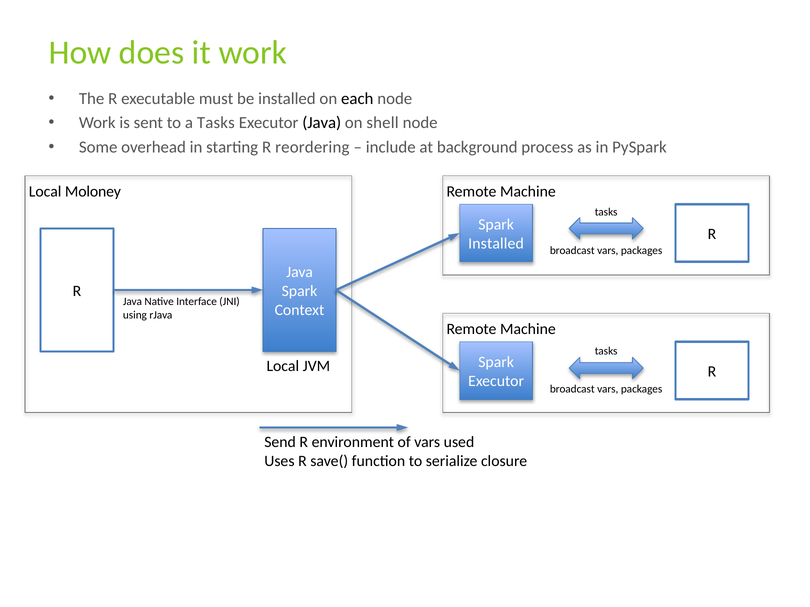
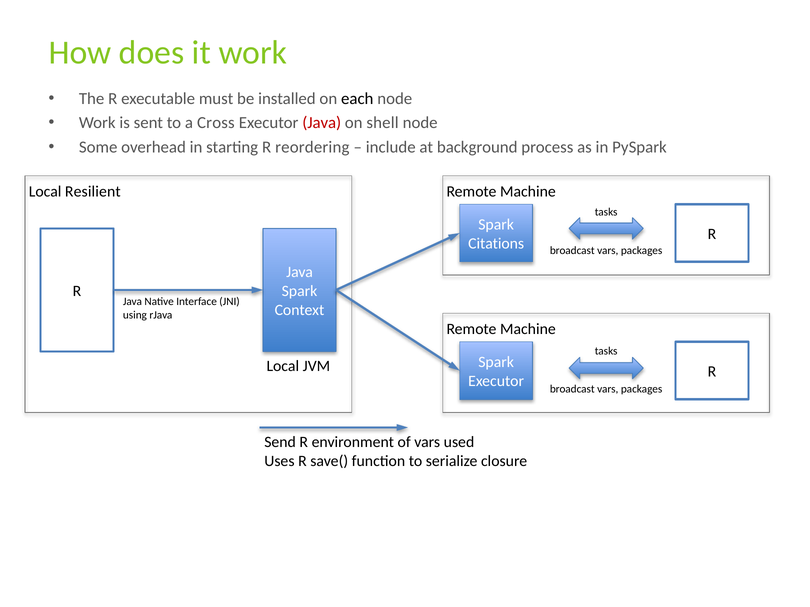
a Tasks: Tasks -> Cross (216, 123)
Java colour: black -> red (322, 123)
Moloney: Moloney -> Resilient (93, 192)
Installed: Installed -> Citations (496, 244)
